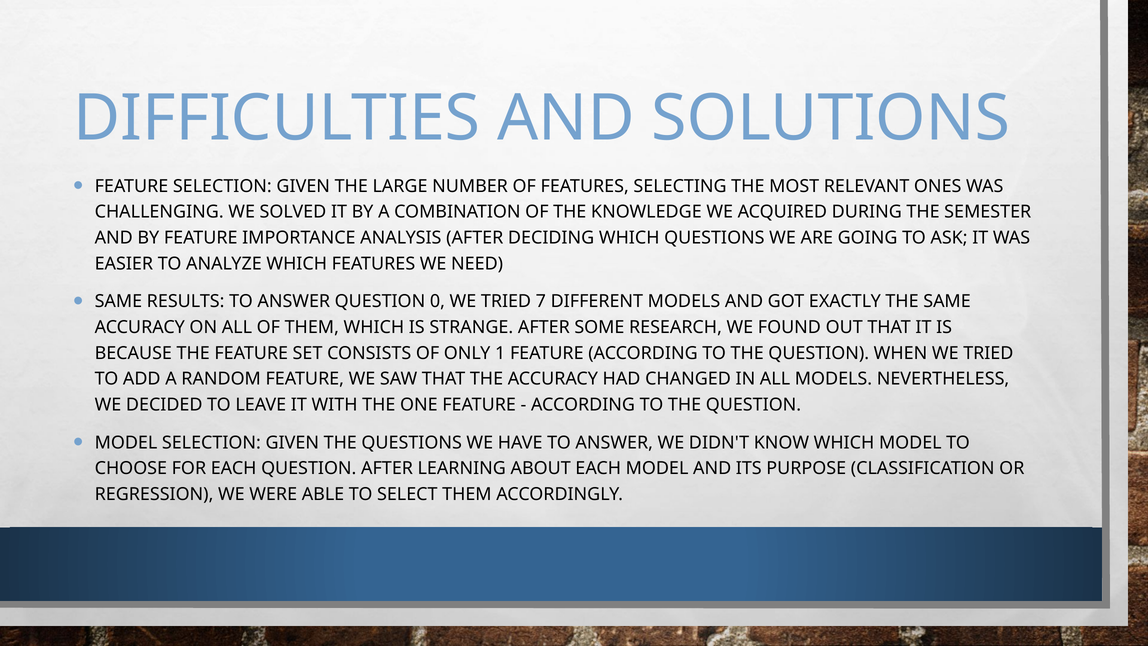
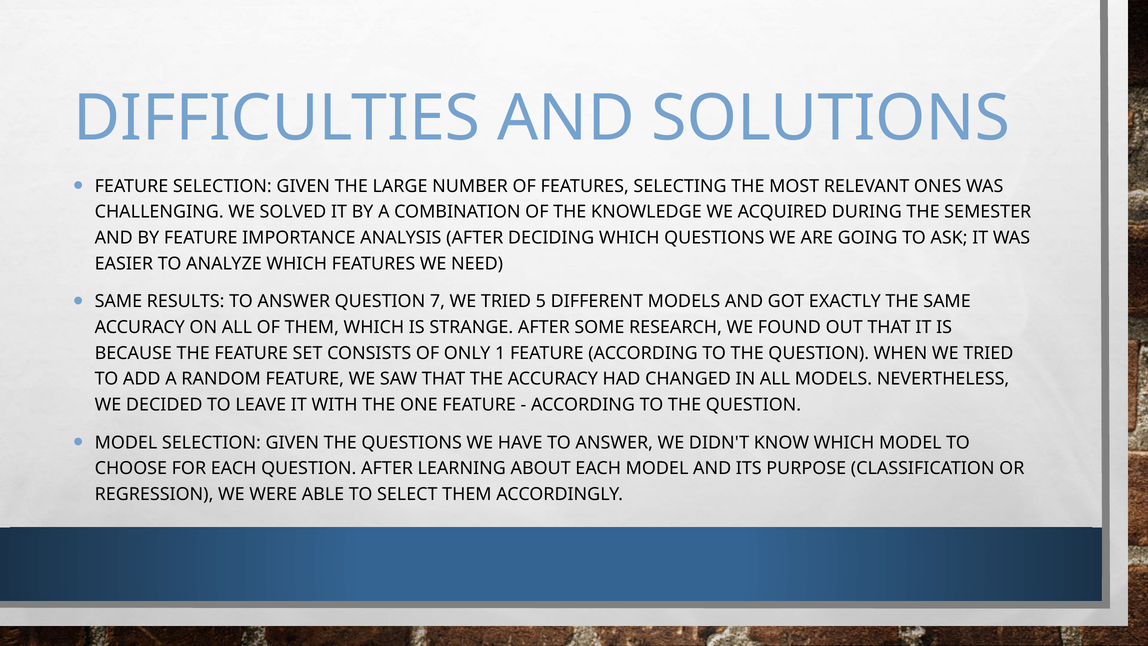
0: 0 -> 7 (437, 301)
7: 7 -> 5 (541, 301)
